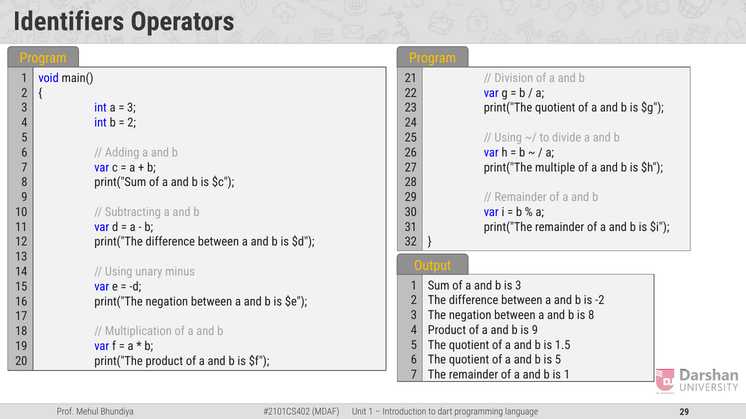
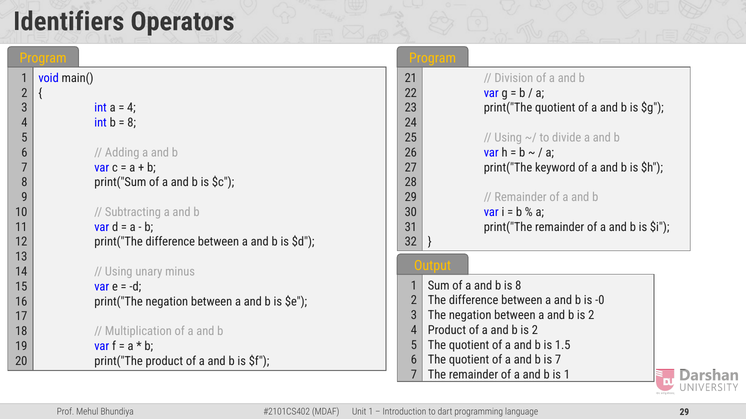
3: 3 -> 4 (131, 108)
2: 2 -> 8 (132, 123)
multiple: multiple -> keyword (555, 168)
is 3: 3 -> 8 (518, 286)
-2: -2 -> -0 (600, 301)
8: 8 -> 2 (591, 316)
9: 9 -> 2 (535, 331)
is 5: 5 -> 7 (558, 360)
